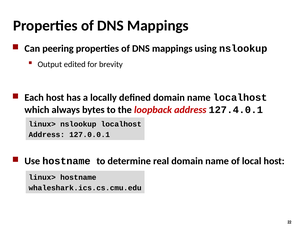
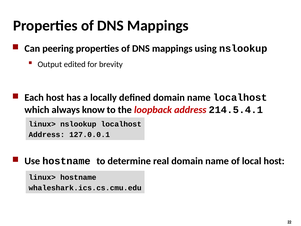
bytes: bytes -> know (93, 110)
127.4.0.1: 127.4.0.1 -> 214.5.4.1 (236, 110)
